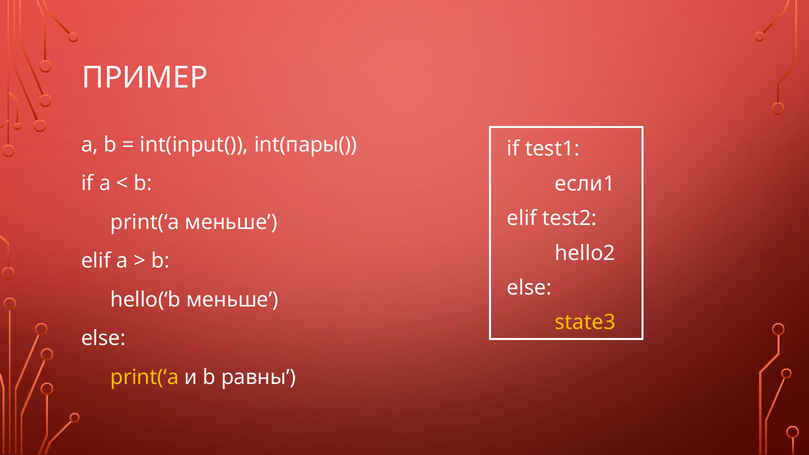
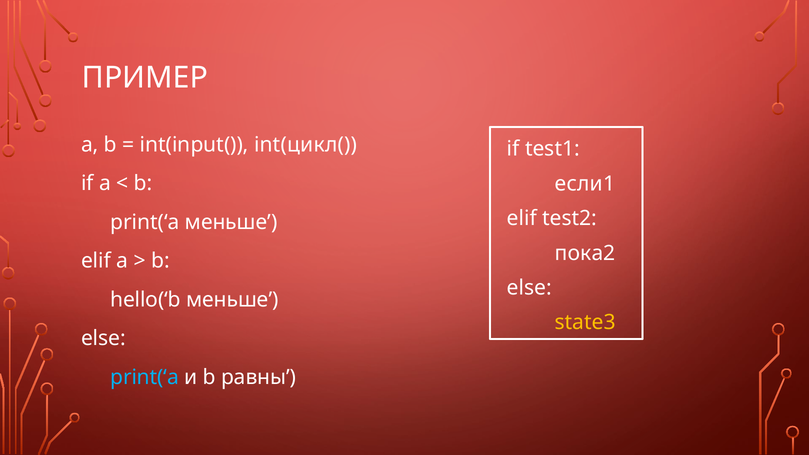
int(пары(: int(пары( -> int(цикл( (306, 145)
hello2: hello2 -> пока2 (585, 253)
print(‘a colour: yellow -> light blue (145, 377)
